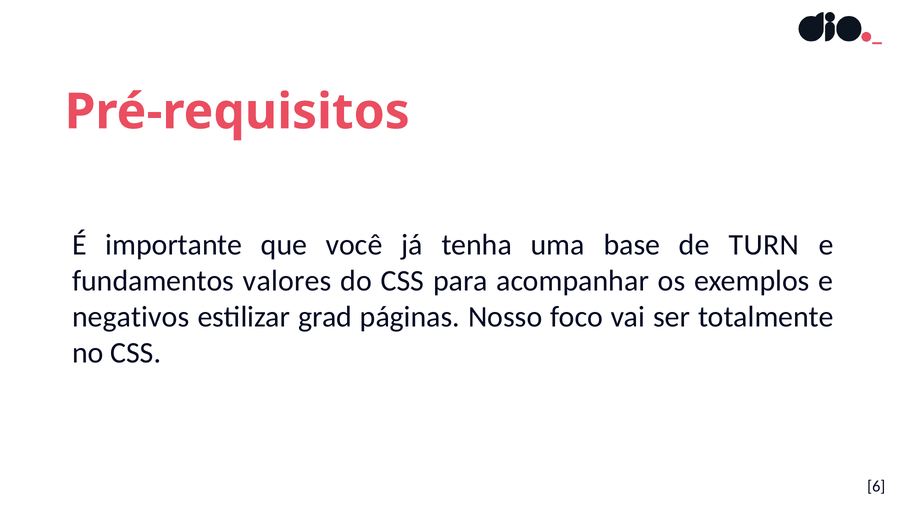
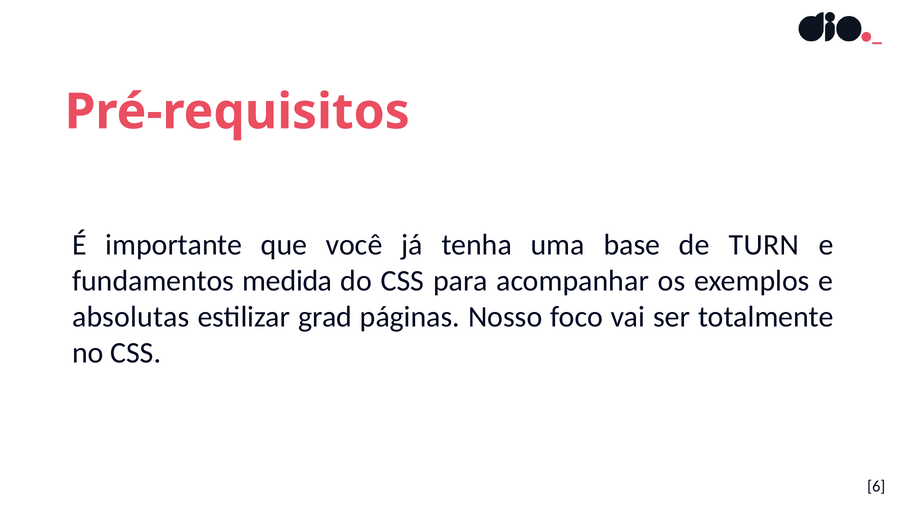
valores: valores -> medida (287, 281)
negativos: negativos -> absolutas (131, 317)
